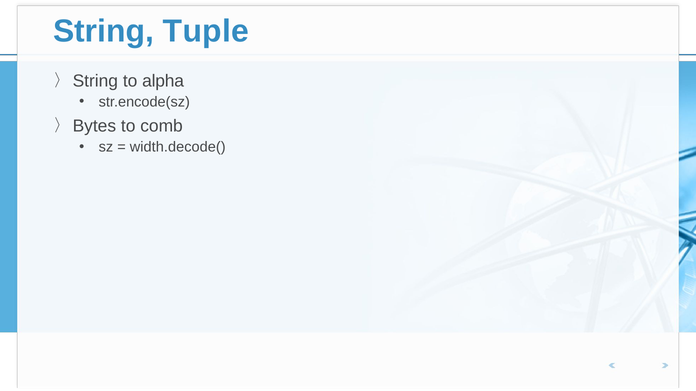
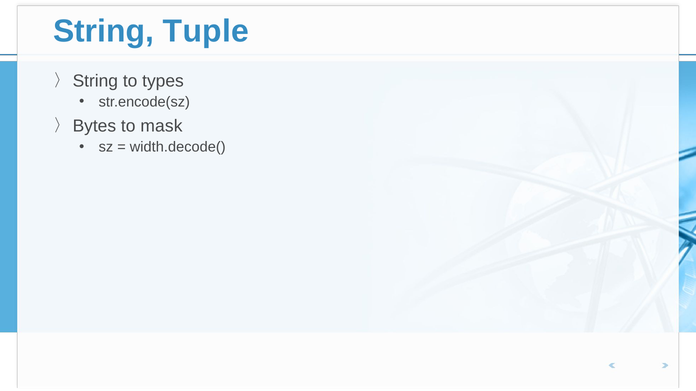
alpha: alpha -> types (163, 81)
comb: comb -> mask (161, 126)
